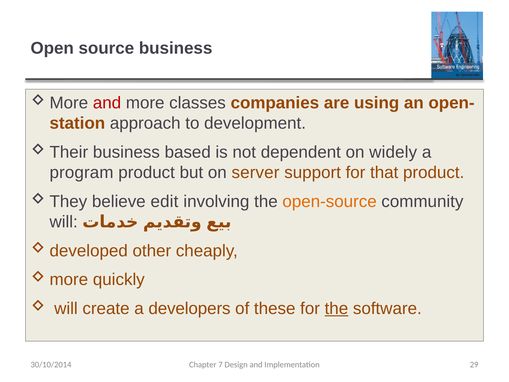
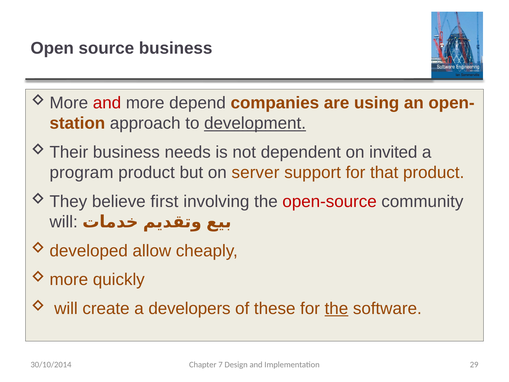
classes: classes -> depend (198, 103)
development underline: none -> present (255, 123)
based: based -> needs (188, 152)
widely: widely -> invited (393, 152)
edit: edit -> first (164, 201)
open-source colour: orange -> red (330, 201)
other: other -> allow (152, 251)
